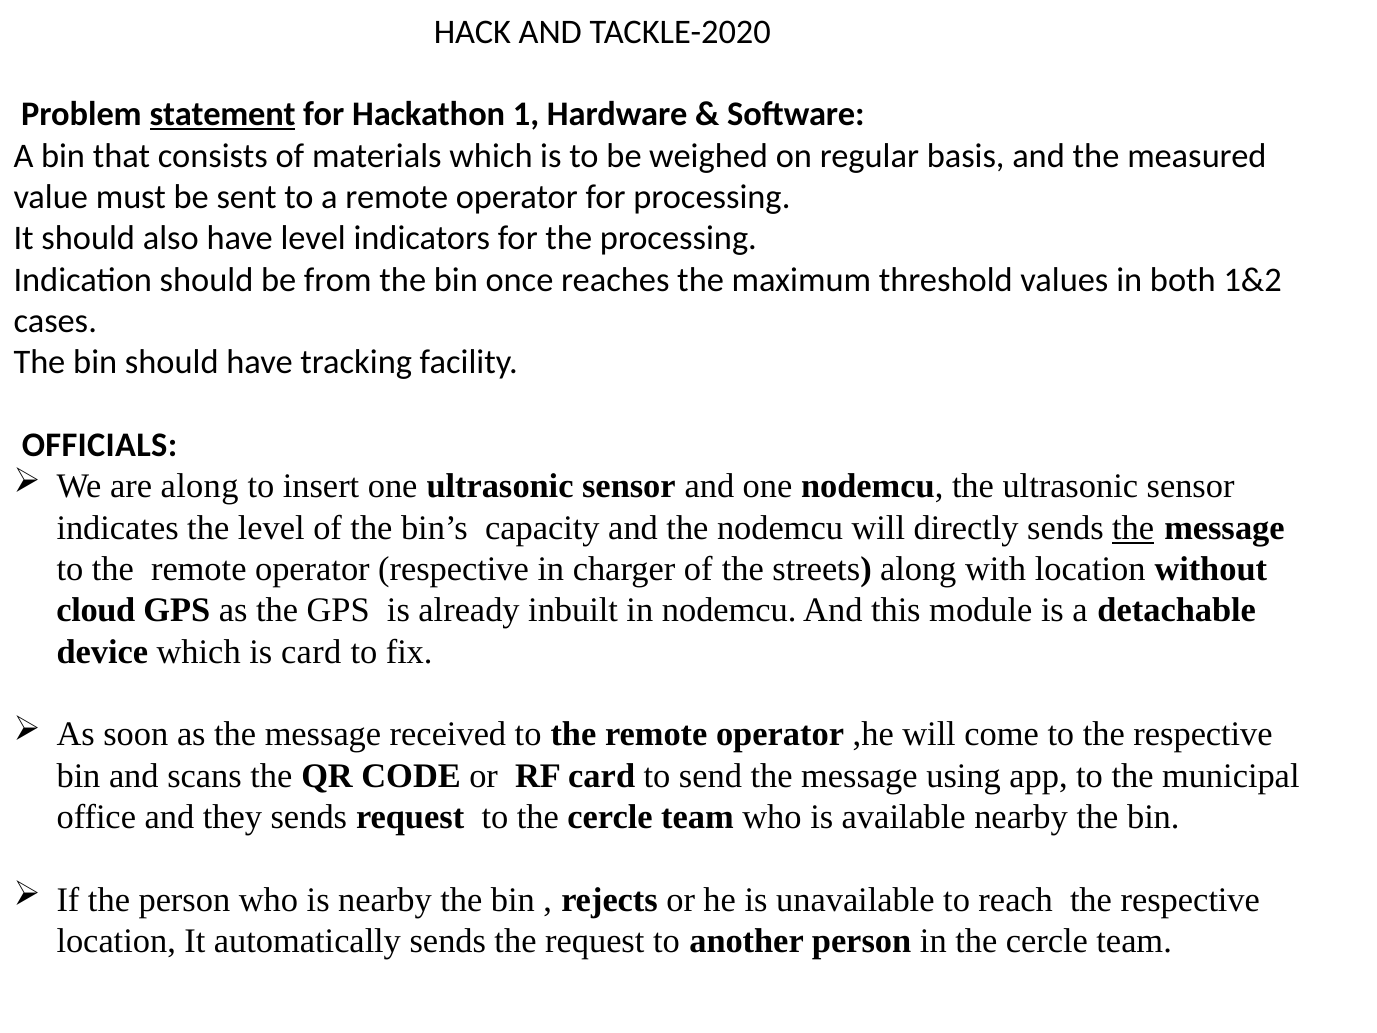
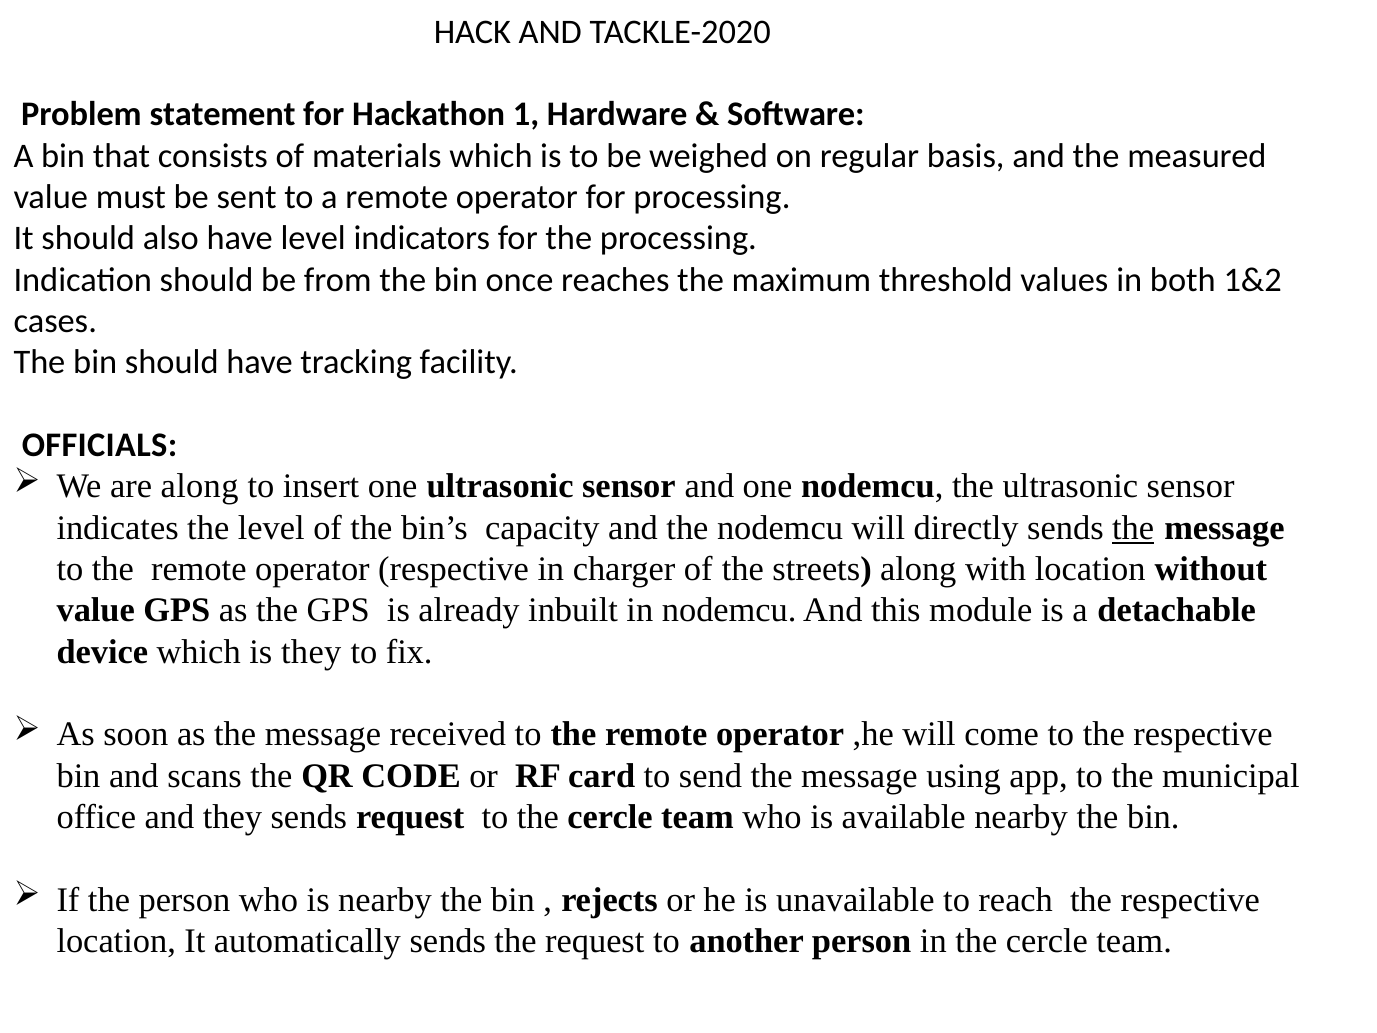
statement underline: present -> none (223, 115)
cloud: cloud -> value (96, 610)
is card: card -> they (311, 652)
